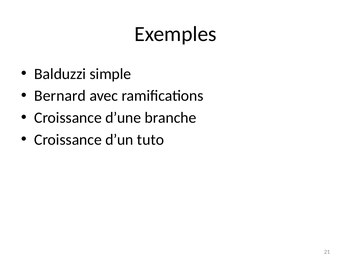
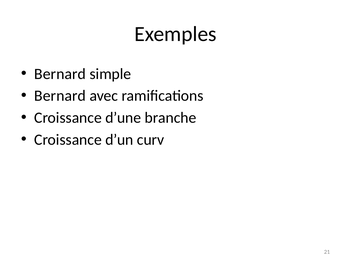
Balduzzi: Balduzzi -> Bernard (60, 74)
tuto: tuto -> curv (151, 139)
